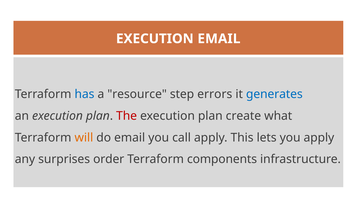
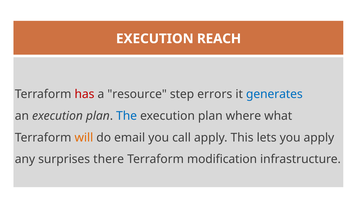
EXECUTION EMAIL: EMAIL -> REACH (219, 39)
has colour: blue -> red (84, 94)
The colour: red -> blue (127, 116)
create: create -> where (243, 116)
order: order -> there (109, 159)
components: components -> modification (222, 159)
